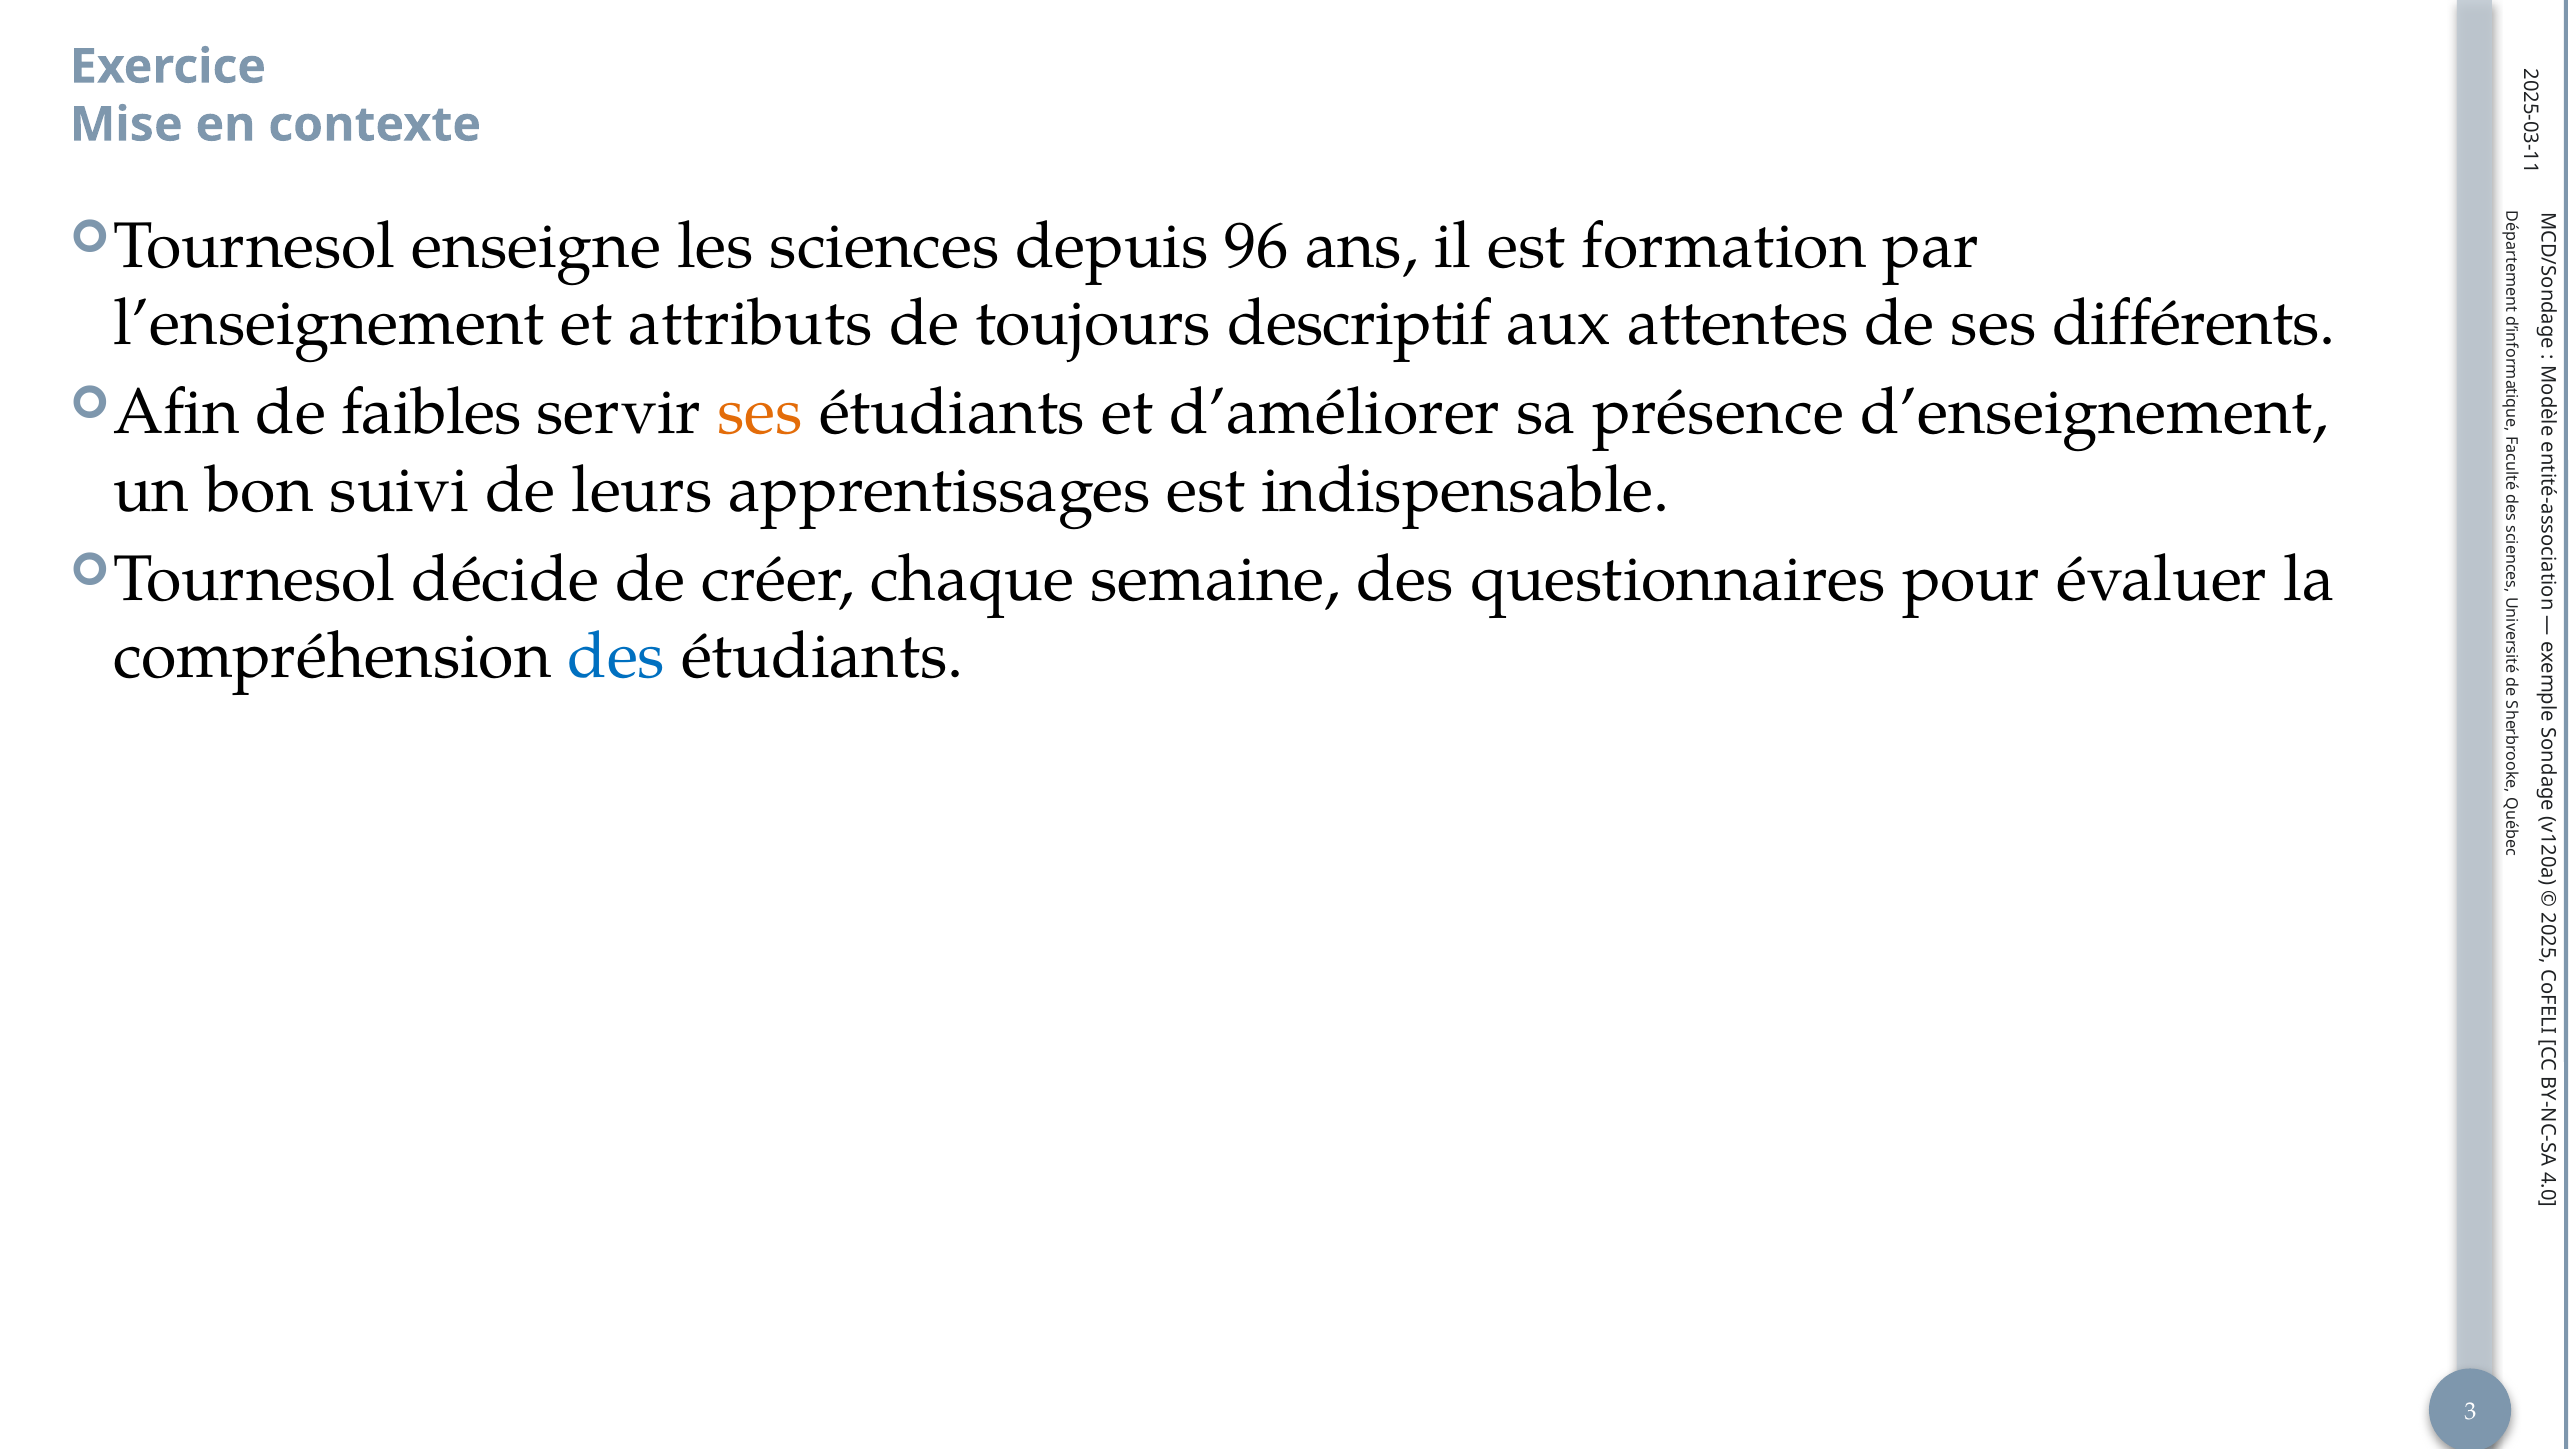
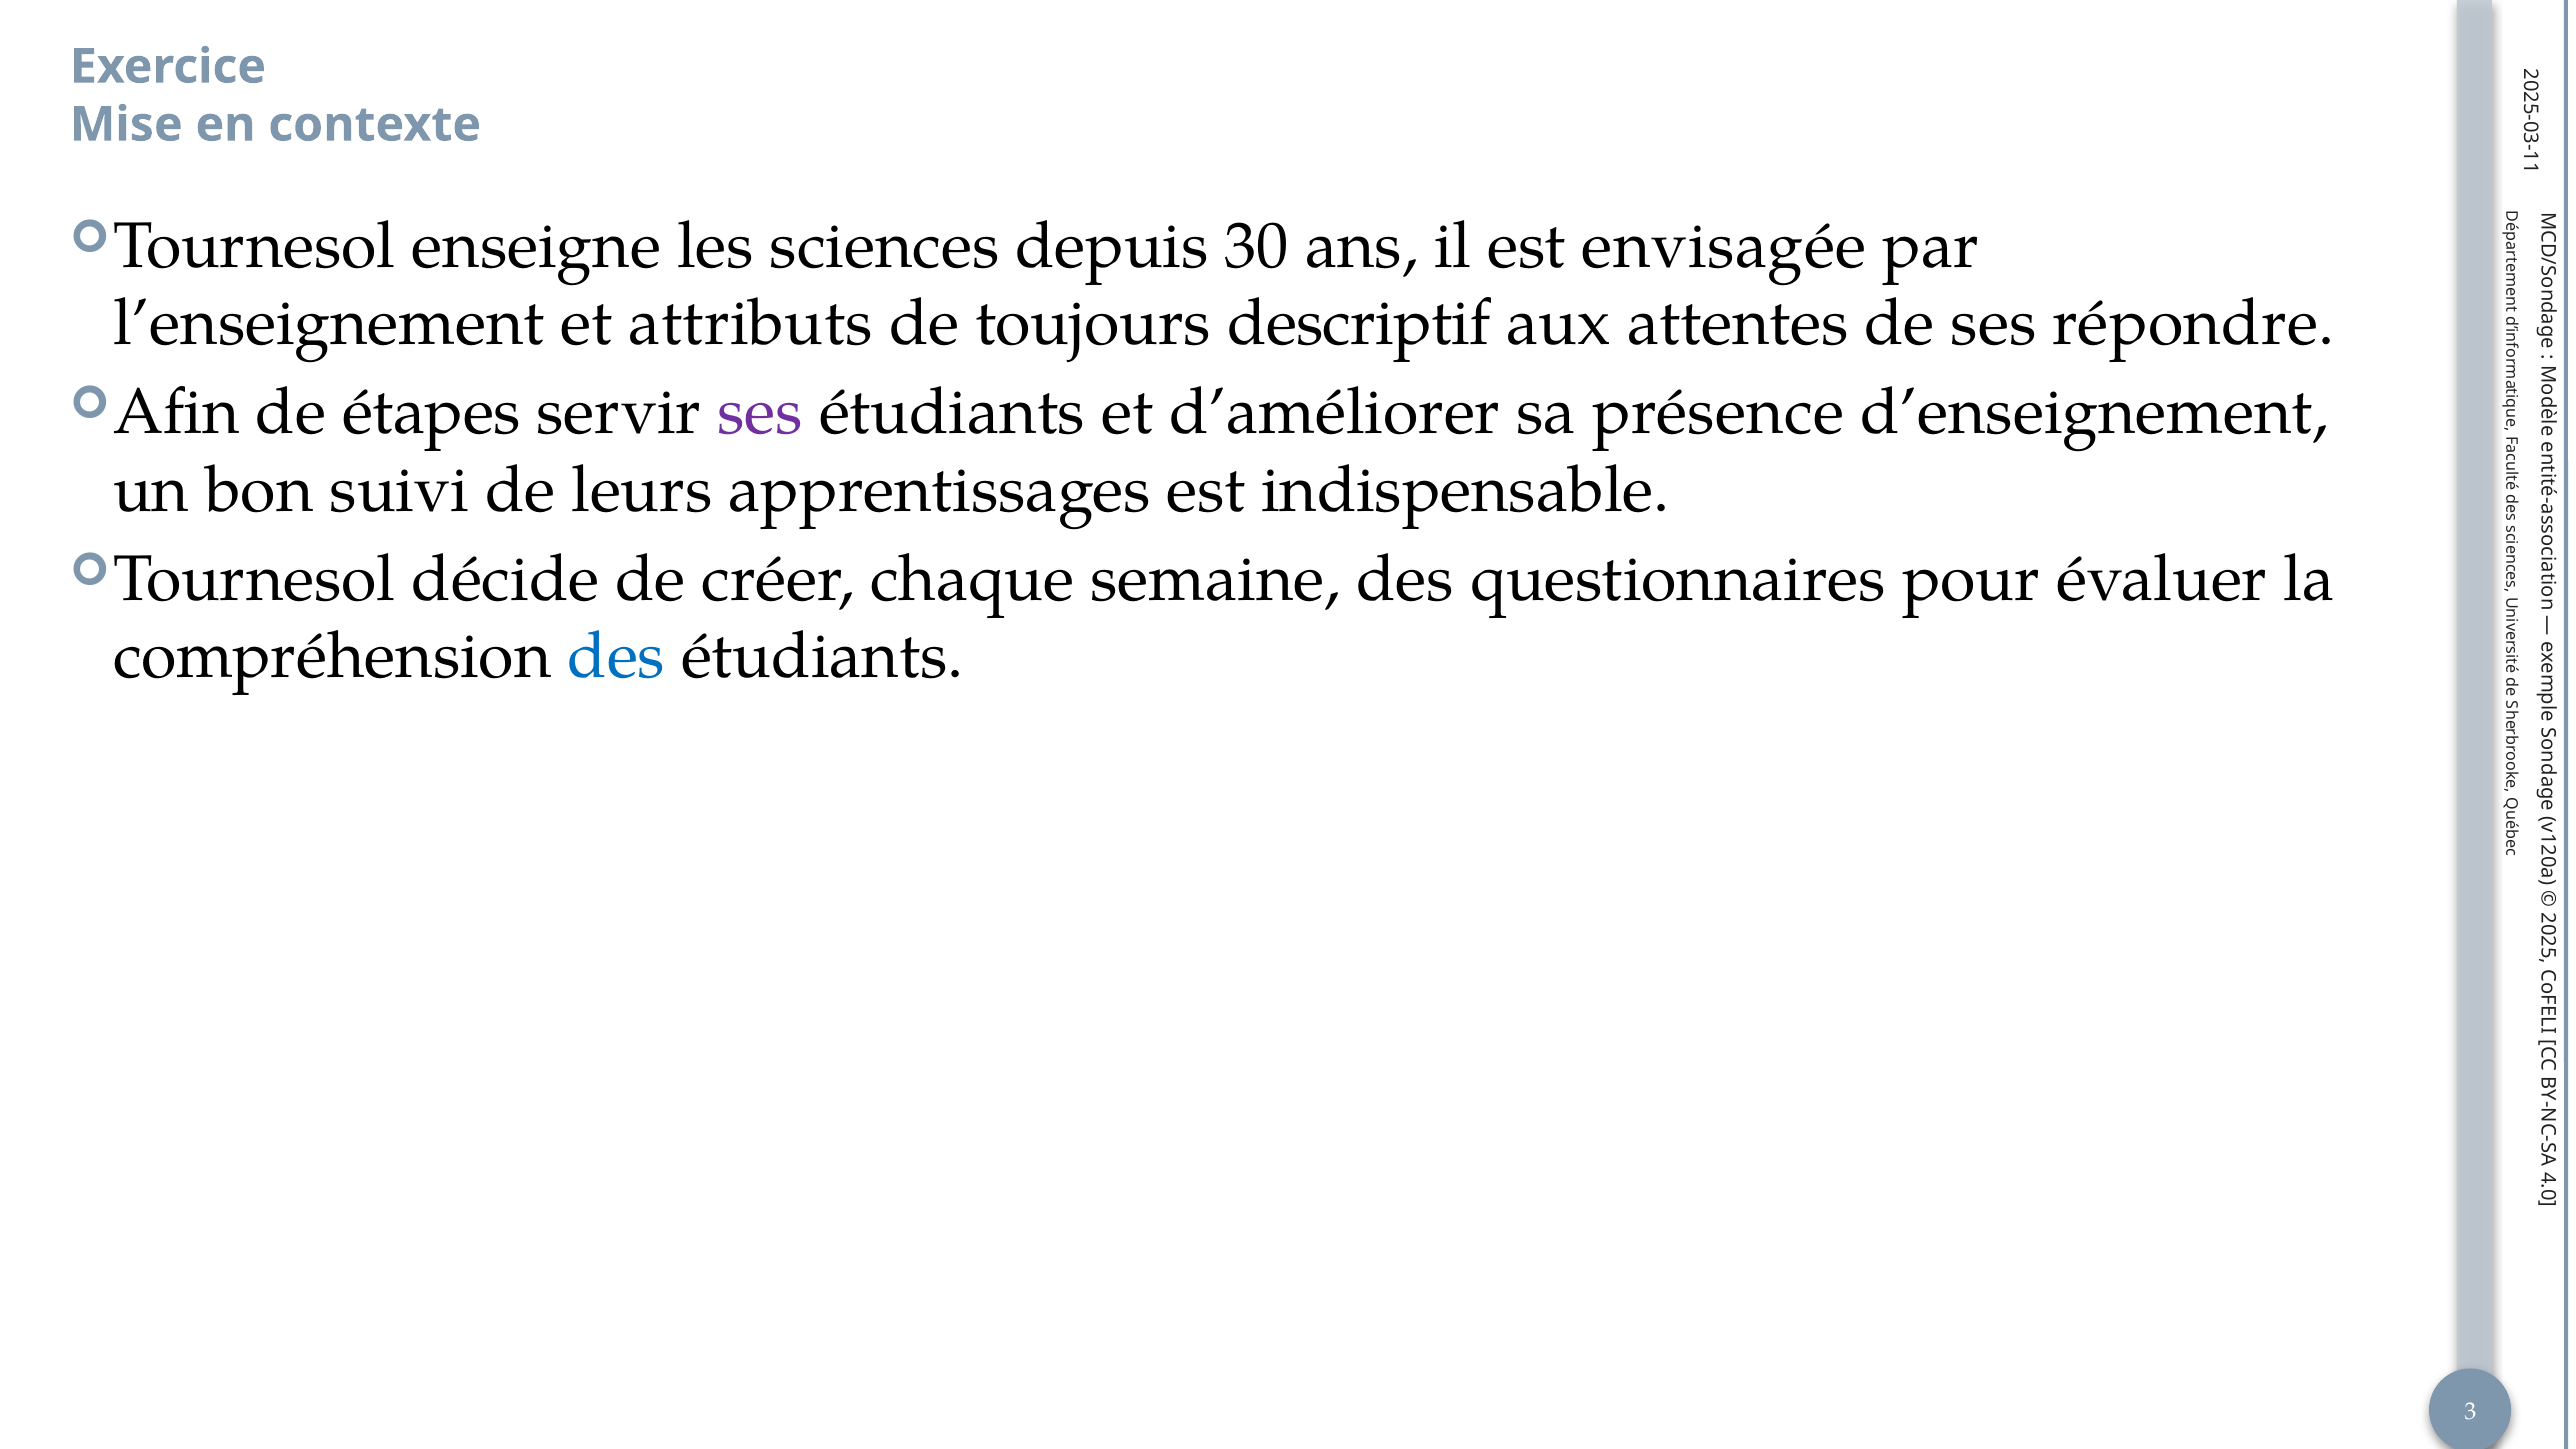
96: 96 -> 30 (1257, 246)
formation: formation -> envisagée (1724, 246)
différents: différents -> répondre (2193, 323)
faibles: faibles -> étapes (431, 413)
ses colour: orange -> purple (760, 413)
